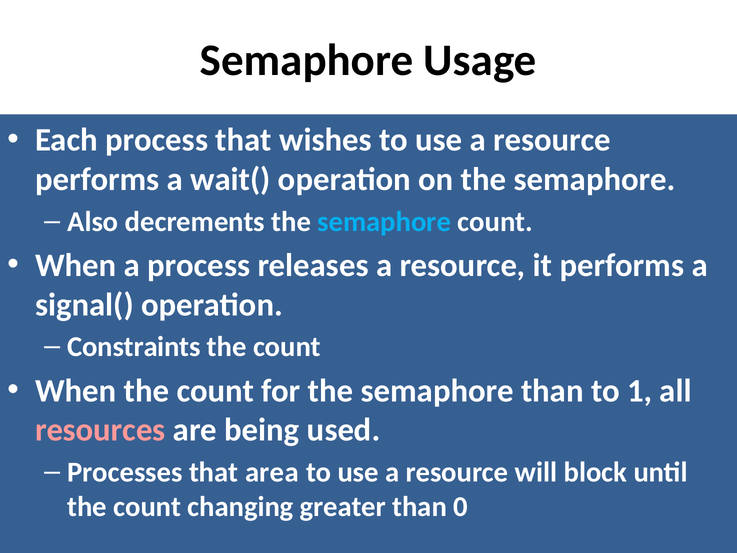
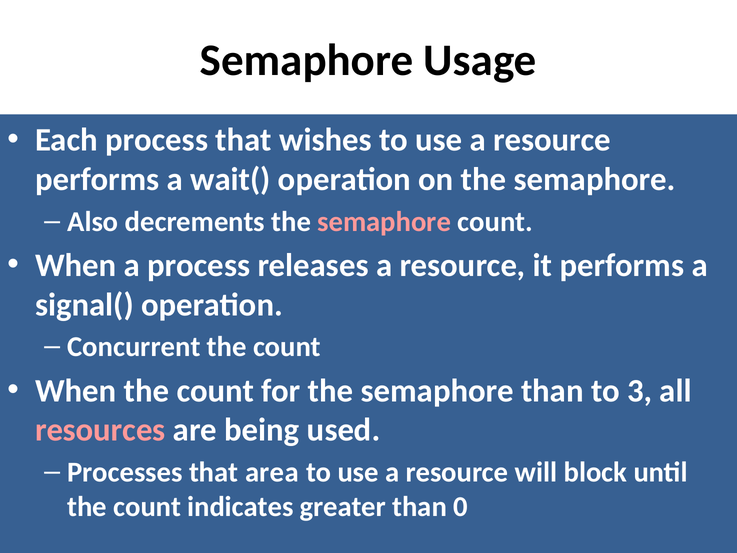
semaphore colour: light blue -> pink (384, 222)
Constraints: Constraints -> Concurrent (134, 347)
1: 1 -> 3 (640, 391)
changing: changing -> indicates (240, 506)
